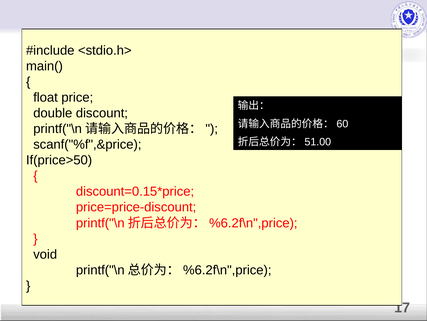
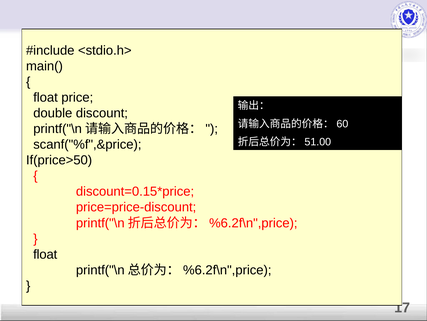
void: void -> float (45, 254)
